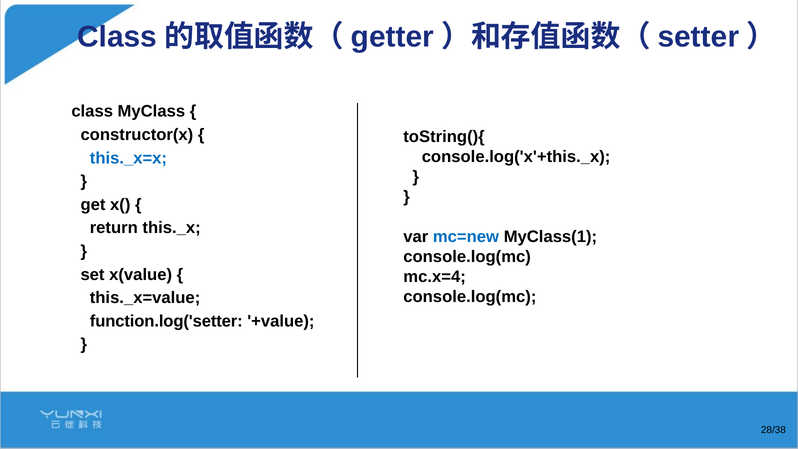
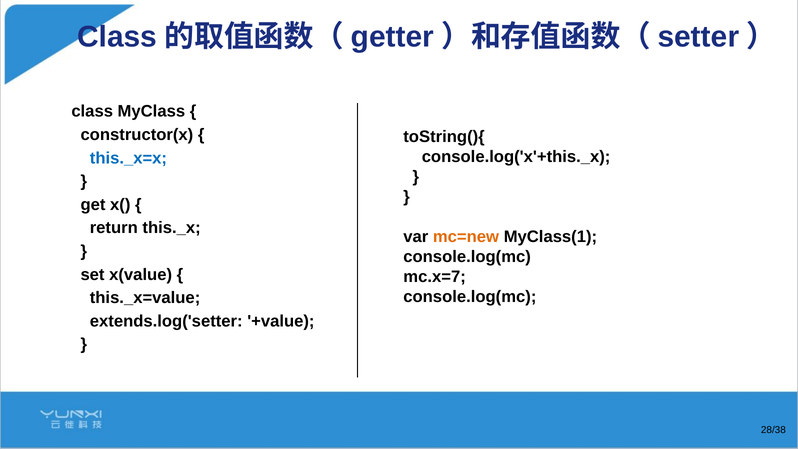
mc=new colour: blue -> orange (466, 237)
mc.x=4: mc.x=4 -> mc.x=7 (435, 276)
function.log('setter: function.log('setter -> extends.log('setter (166, 321)
